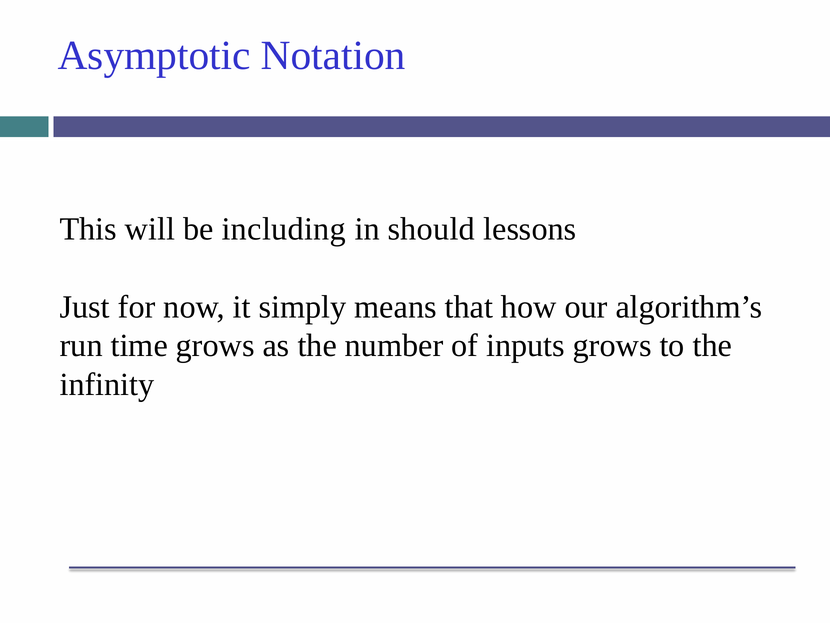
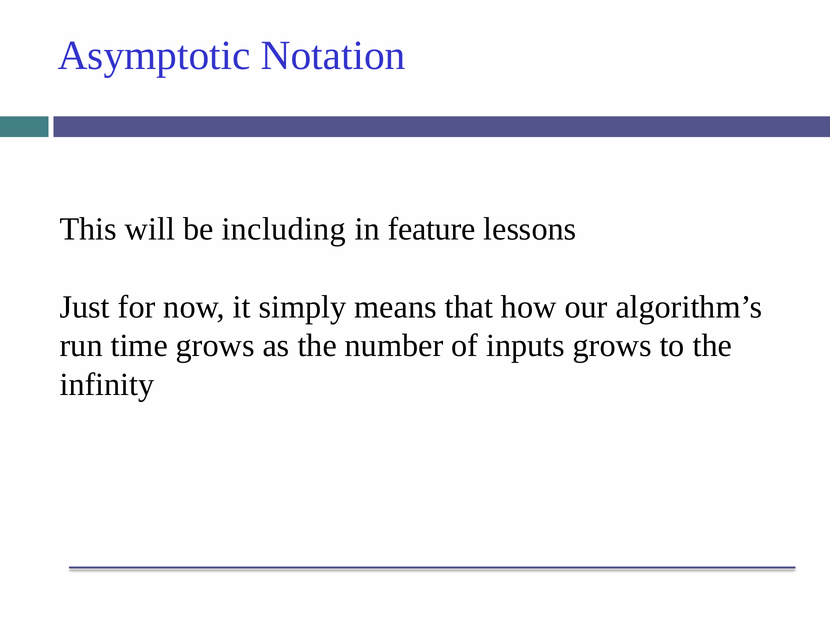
should: should -> feature (432, 229)
